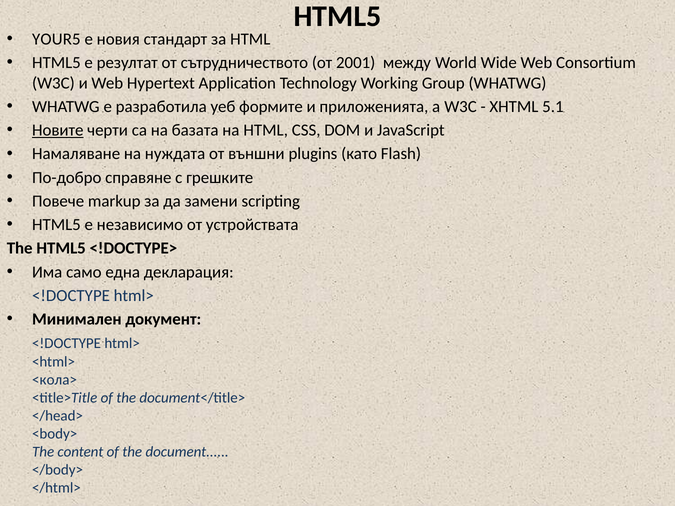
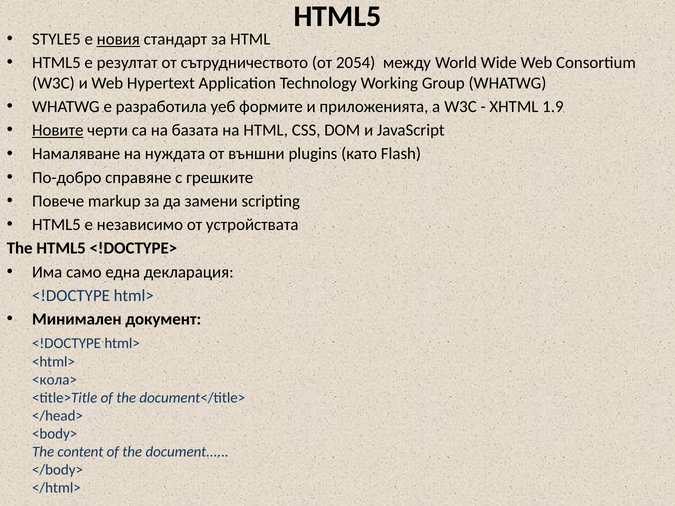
YOUR5: YOUR5 -> STYLE5 (56, 39)
новия underline: none -> present (118, 39)
2001: 2001 -> 2054 (356, 63)
5.1: 5.1 -> 1.9 (553, 107)
